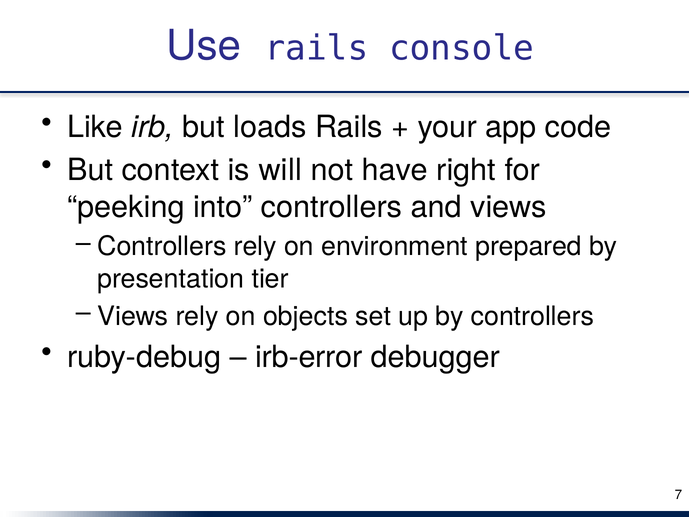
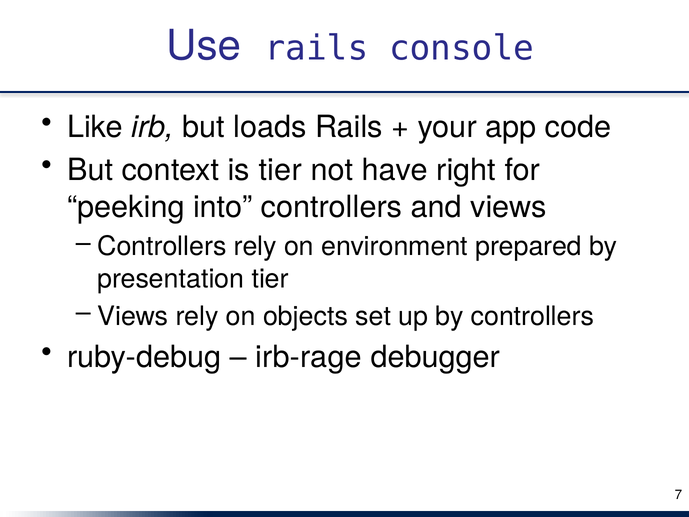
is will: will -> tier (280, 170)
irb-error: irb-error -> irb-rage (309, 357)
